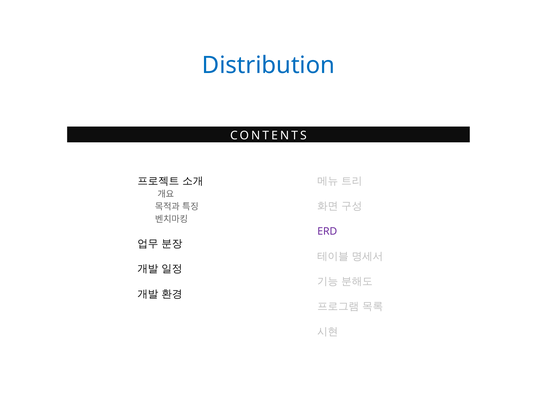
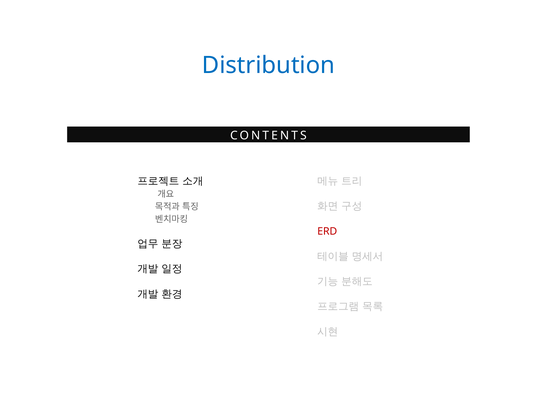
ERD colour: purple -> red (327, 231)
